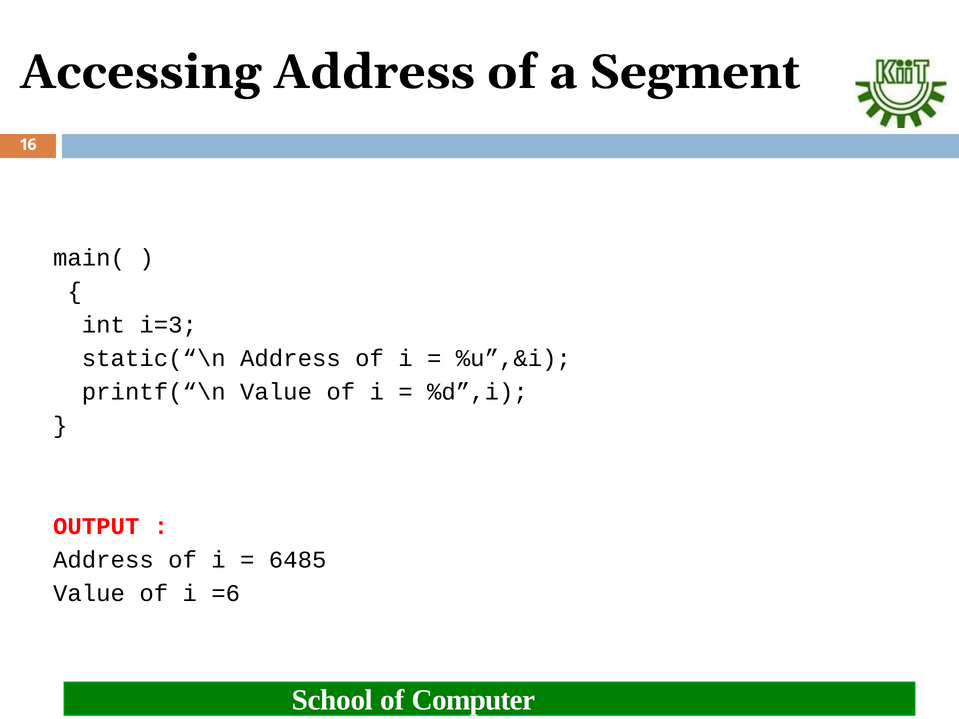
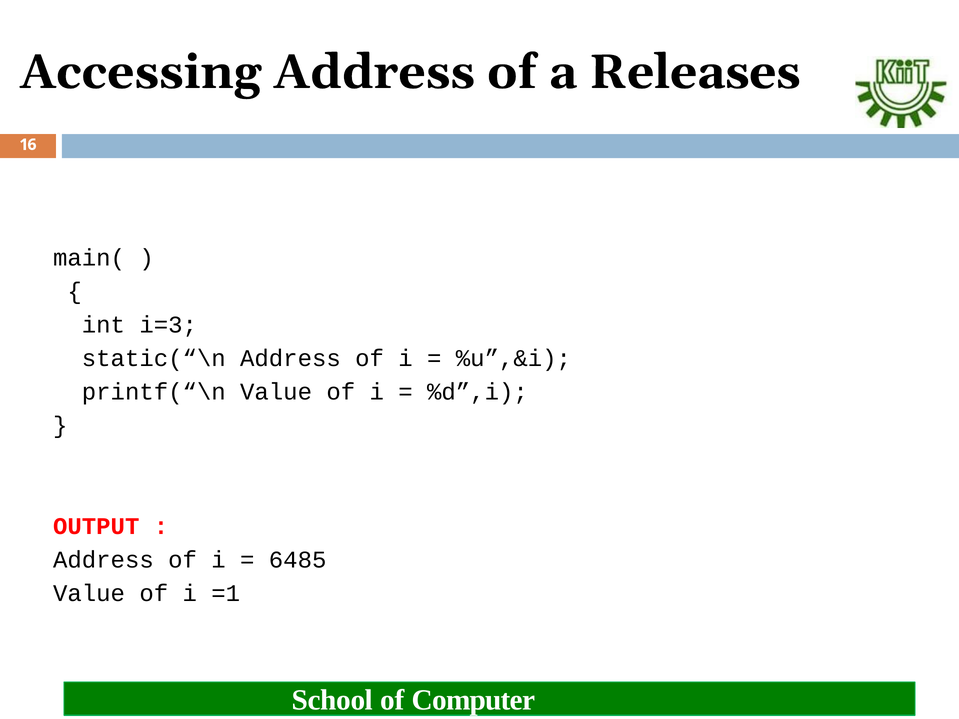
Segment: Segment -> Releases (695, 72)
=6: =6 -> =1 (226, 594)
